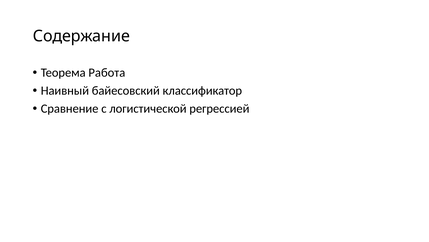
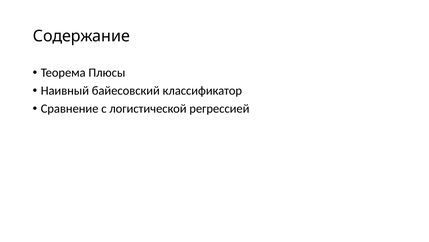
Работа: Работа -> Плюсы (107, 73)
